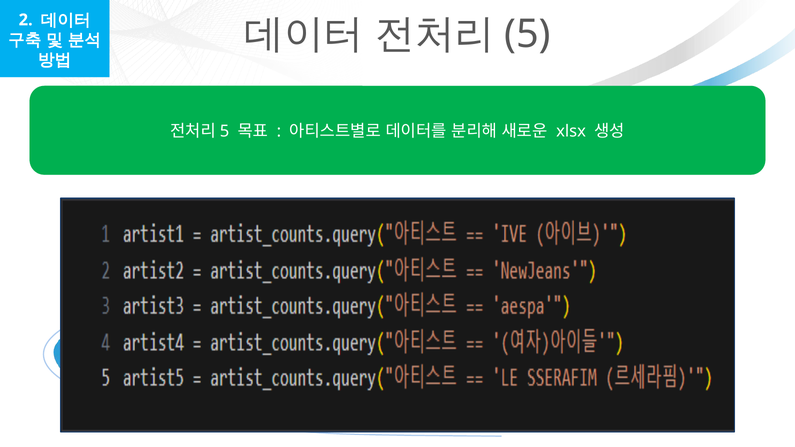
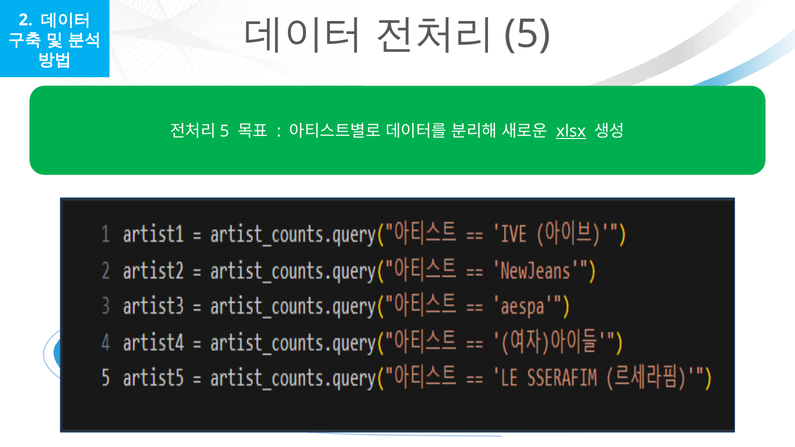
xlsx underline: none -> present (571, 131)
